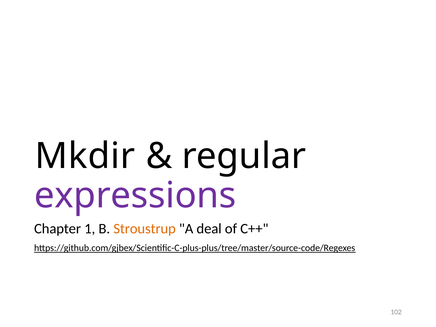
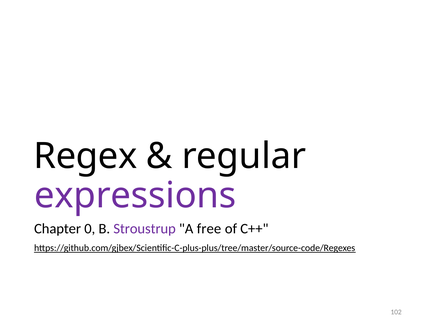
Mkdir: Mkdir -> Regex (85, 156)
1: 1 -> 0 (90, 229)
Stroustrup colour: orange -> purple (145, 229)
deal: deal -> free (209, 229)
